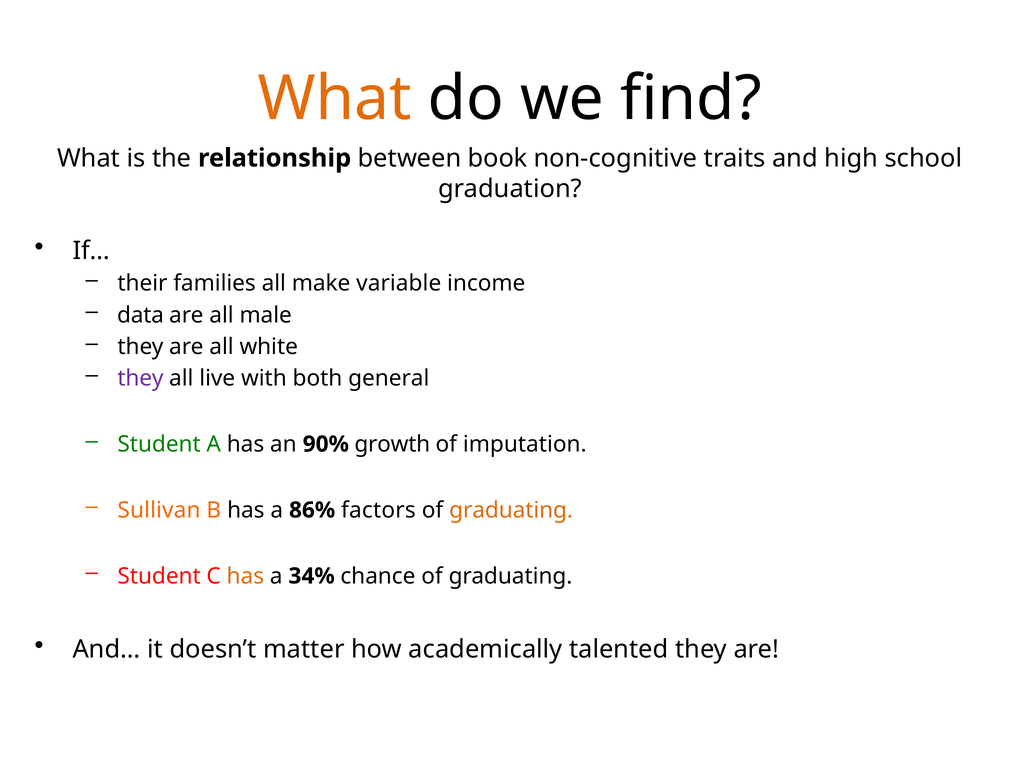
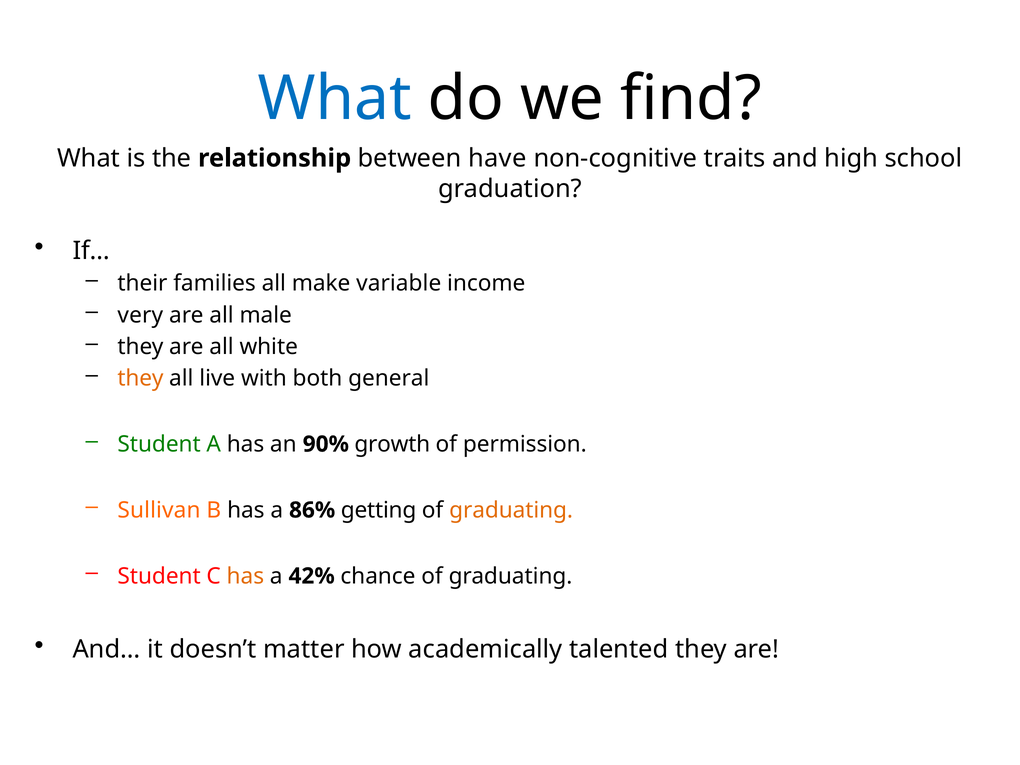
What colour: orange -> blue (335, 99)
book: book -> have (497, 158)
data: data -> very (140, 315)
they colour: purple -> orange (140, 378)
imputation: imputation -> permission (525, 444)
factors: factors -> getting (379, 510)
34%: 34% -> 42% (312, 576)
